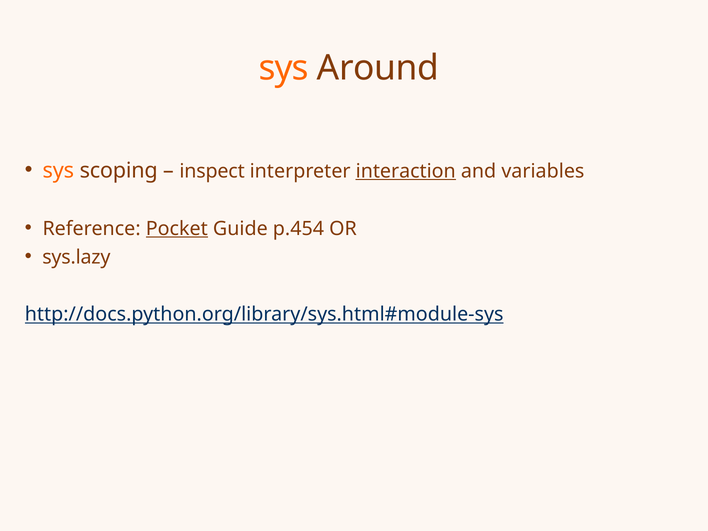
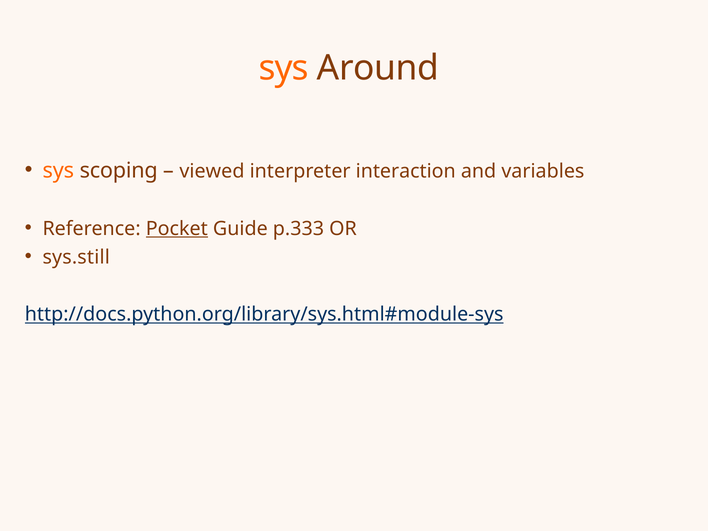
inspect: inspect -> viewed (212, 171)
interaction underline: present -> none (406, 171)
p.454: p.454 -> p.333 (298, 229)
sys.lazy: sys.lazy -> sys.still (76, 257)
